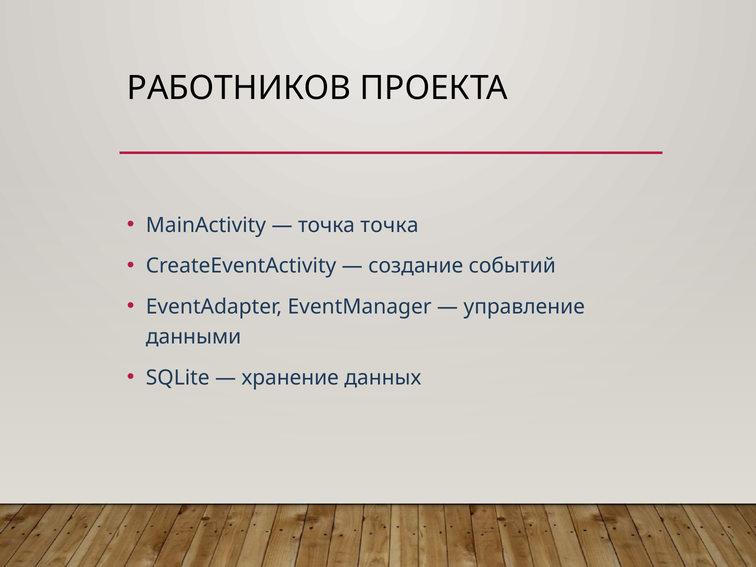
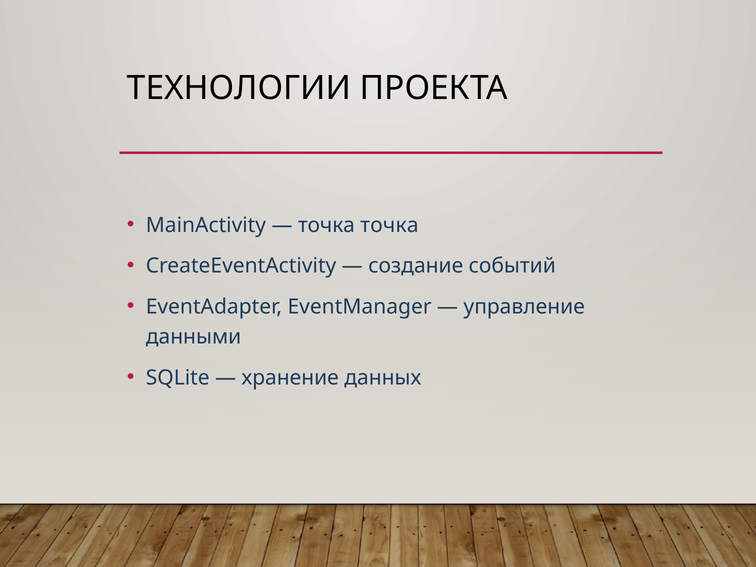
РАБОТНИКОВ: РАБОТНИКОВ -> ТЕХНОЛОГИИ (239, 88)
